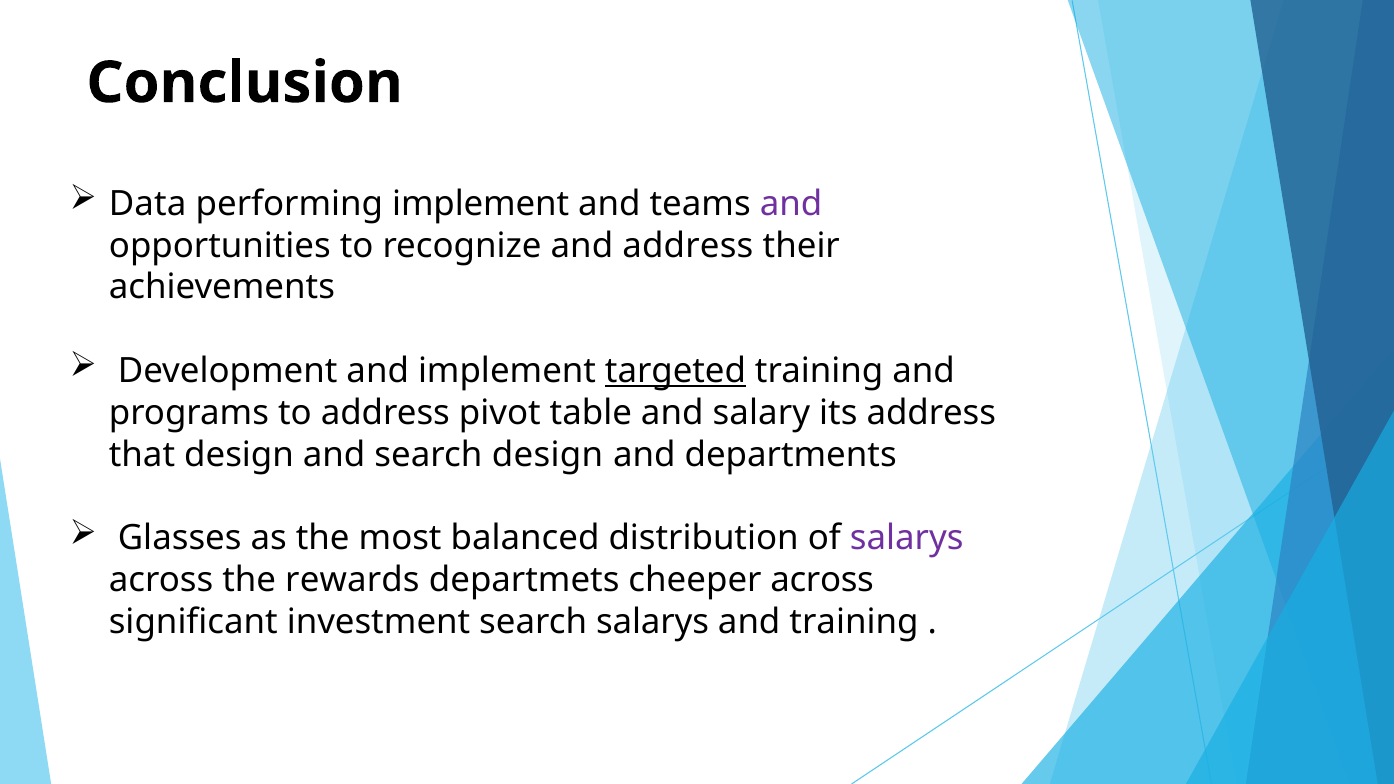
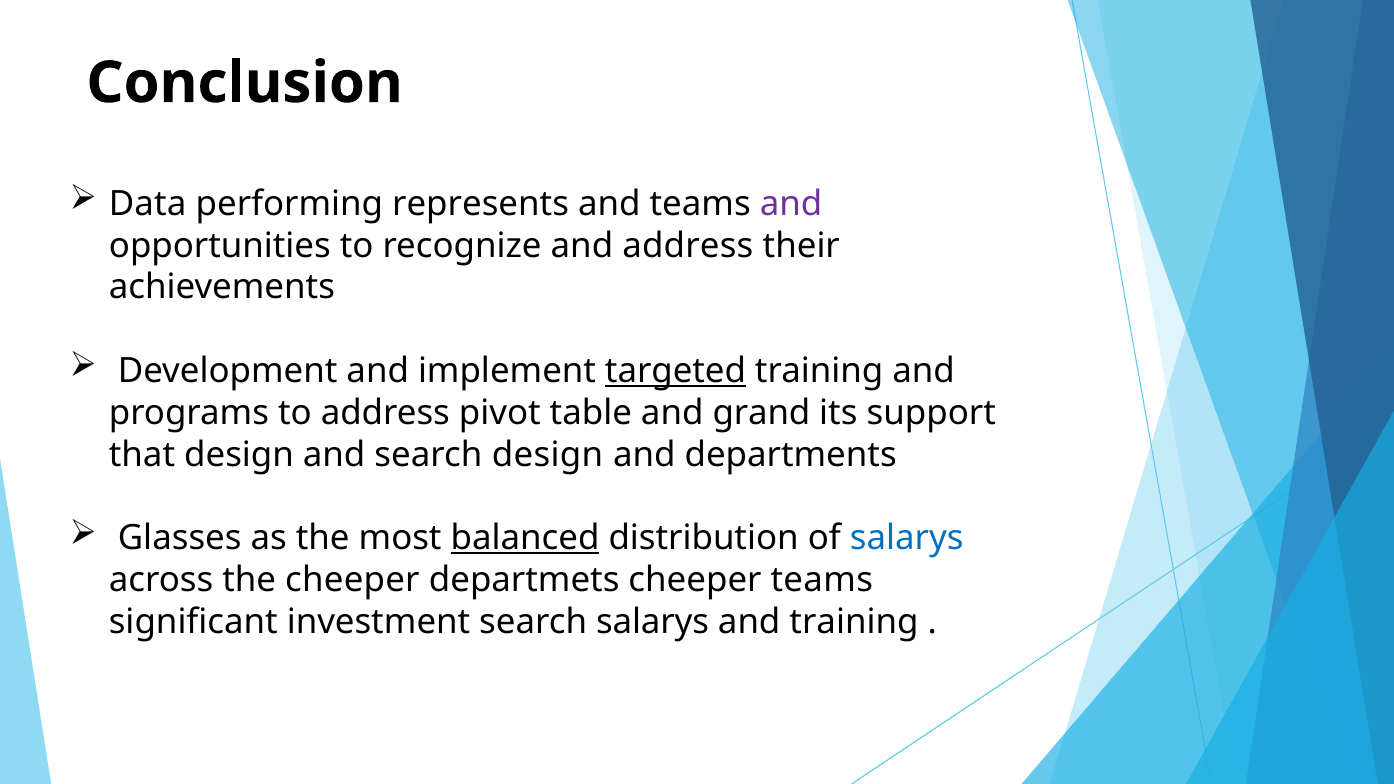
performing implement: implement -> represents (481, 204)
salary: salary -> grand (761, 413)
its address: address -> support (931, 413)
balanced underline: none -> present (525, 538)
salarys colour: purple -> blue (907, 538)
the rewards: rewards -> cheeper (352, 580)
cheeper across: across -> teams (822, 580)
